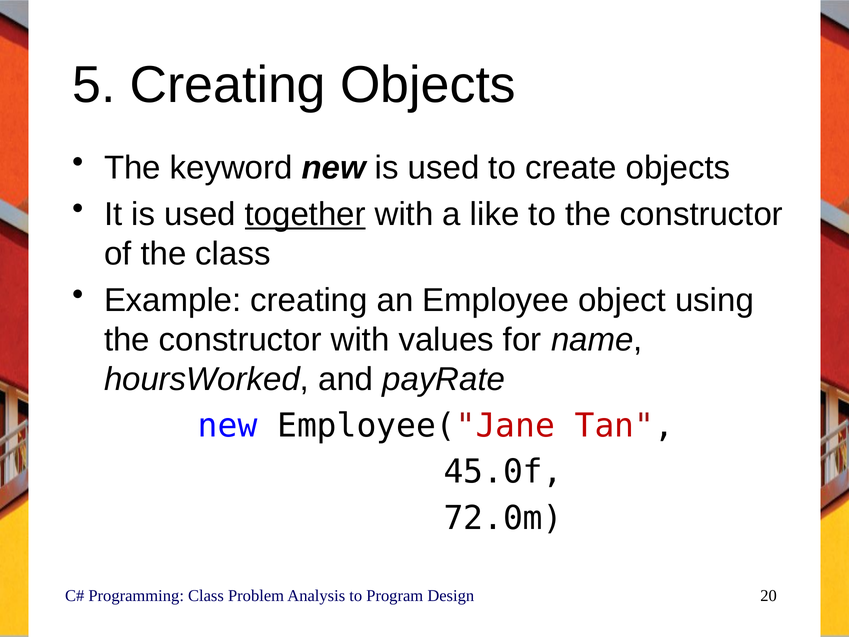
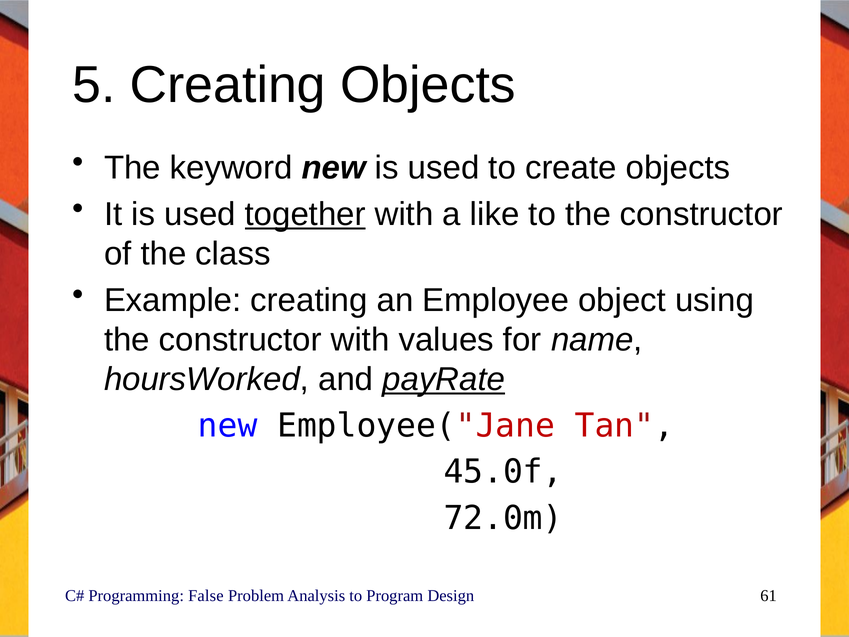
payRate underline: none -> present (444, 379)
Programming Class: Class -> False (206, 595)
20: 20 -> 61 (769, 595)
